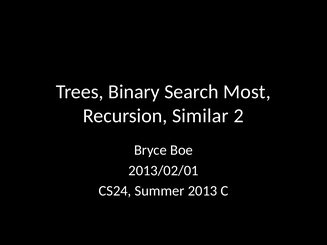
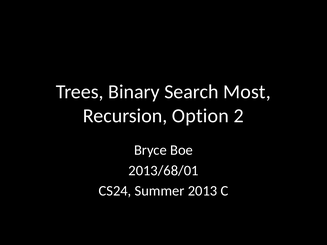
Similar: Similar -> Option (200, 116)
2013/02/01: 2013/02/01 -> 2013/68/01 (163, 171)
